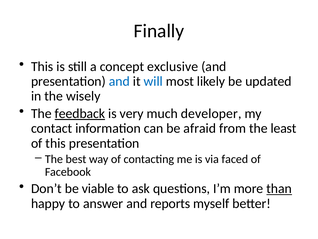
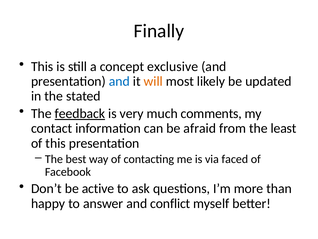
will colour: blue -> orange (153, 81)
wisely: wisely -> stated (83, 96)
developer: developer -> comments (211, 113)
viable: viable -> active (98, 188)
than underline: present -> none (279, 188)
reports: reports -> conflict (170, 203)
